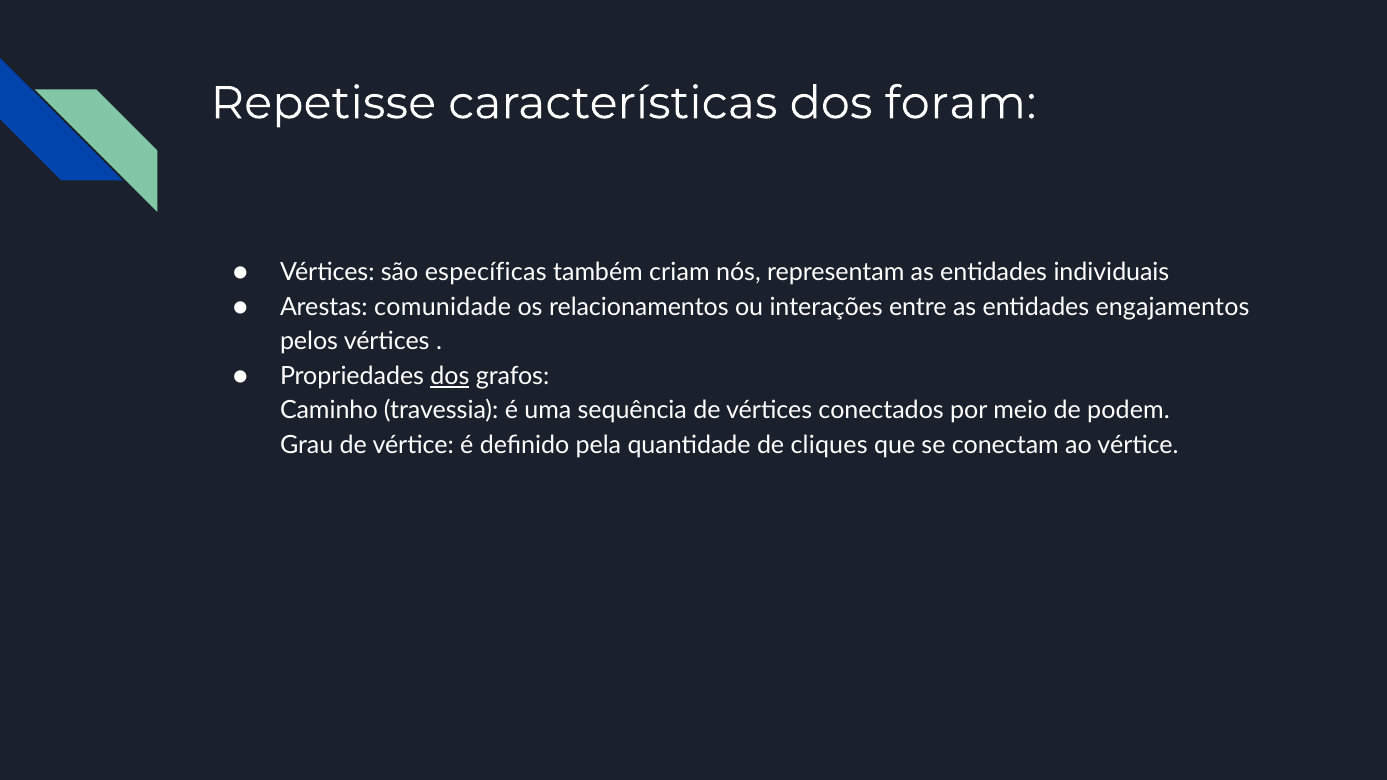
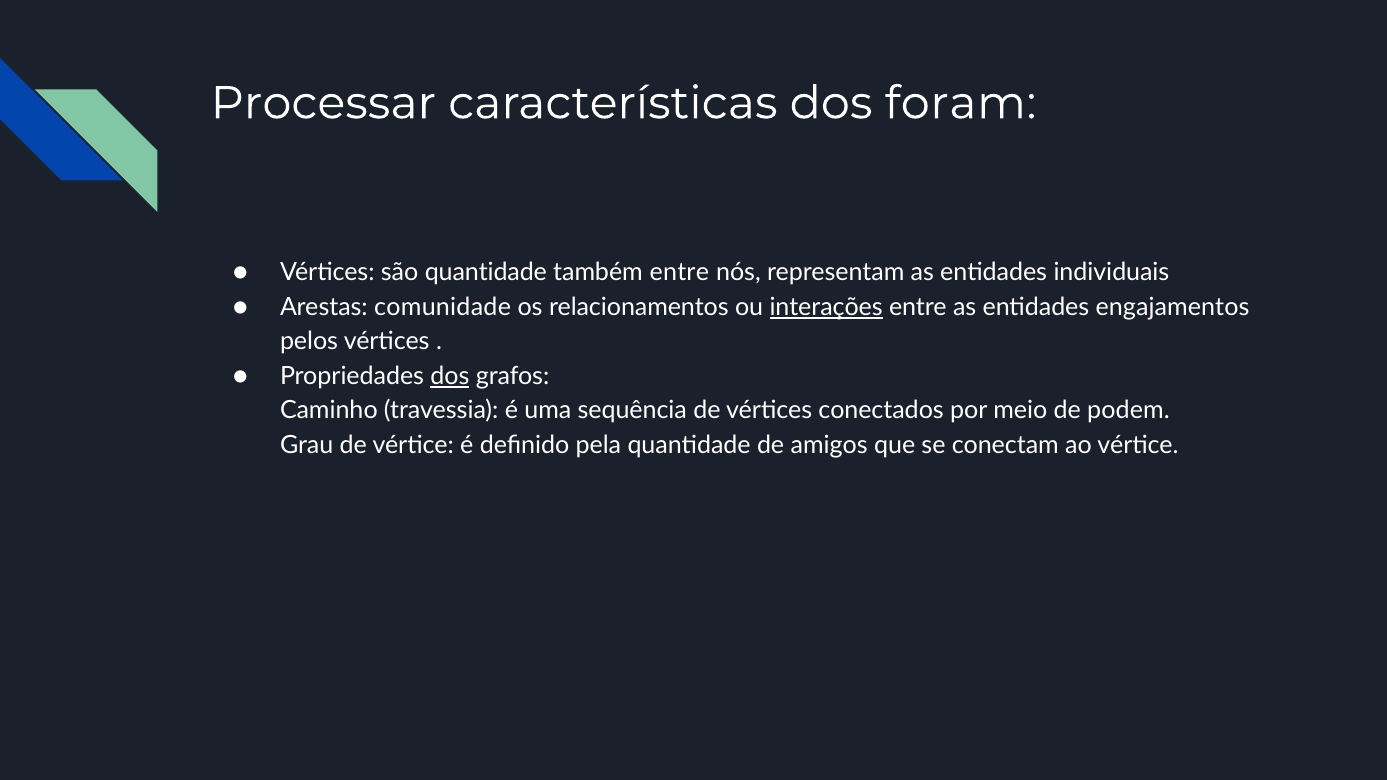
Repetisse: Repetisse -> Processar (323, 103)
são específicas: específicas -> quantidade (486, 273)
também criam: criam -> entre (679, 273)
interações underline: none -> present (826, 307)
cliques: cliques -> amigos (829, 445)
